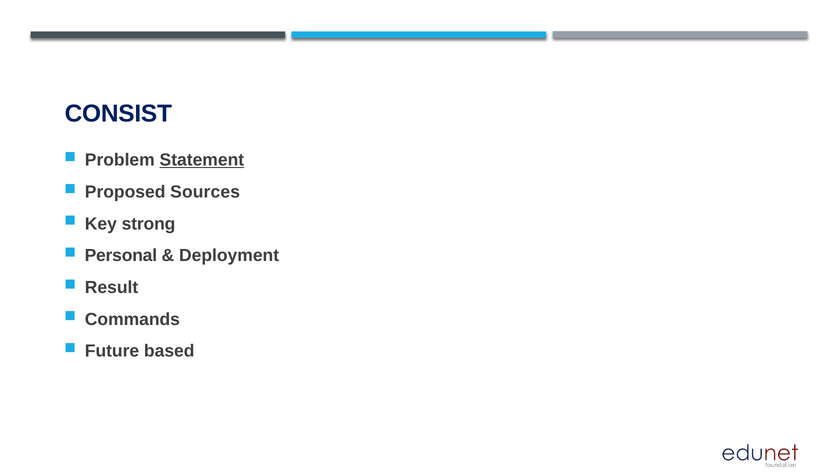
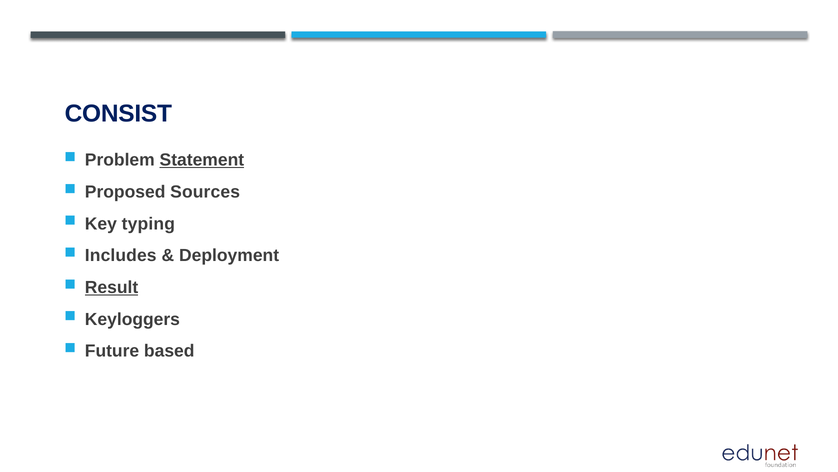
strong: strong -> typing (148, 224)
Personal: Personal -> Includes (121, 255)
Result underline: none -> present (112, 287)
Commands: Commands -> Keyloggers (132, 319)
